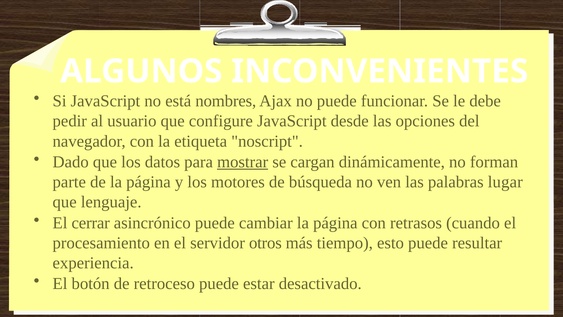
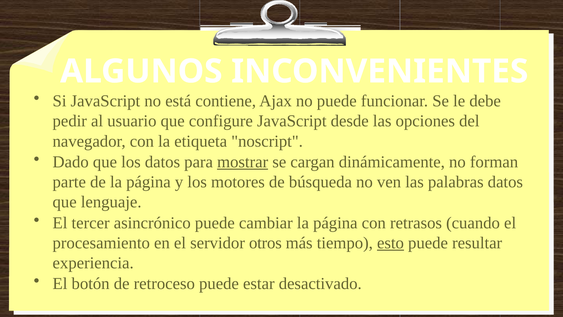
nombres: nombres -> contiene (226, 101)
palabras lugar: lugar -> datos (505, 182)
cerrar: cerrar -> tercer (91, 223)
esto underline: none -> present (390, 243)
